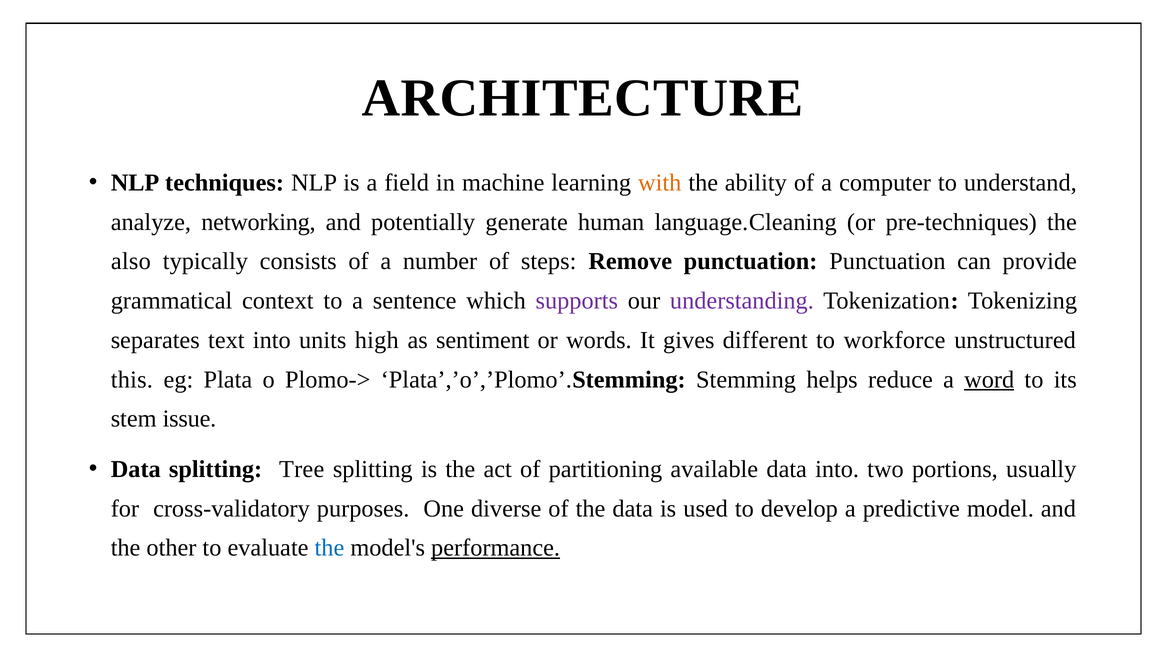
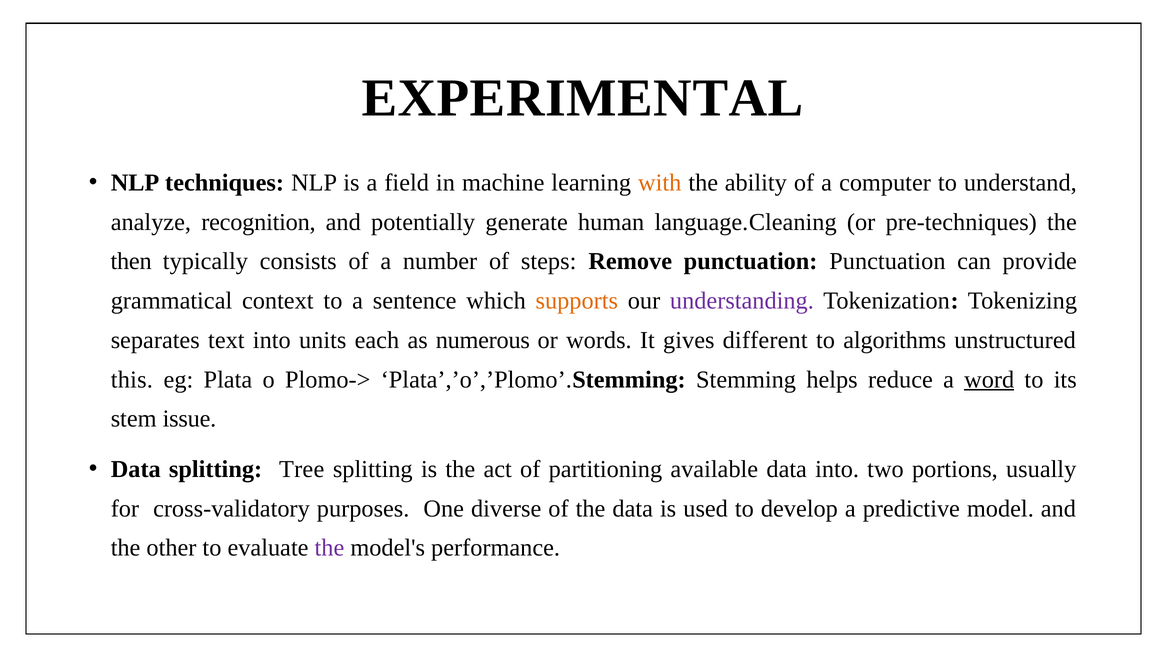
ARCHITECTURE: ARCHITECTURE -> EXPERIMENTAL (582, 98)
networking: networking -> recognition (258, 222)
also: also -> then (131, 261)
supports colour: purple -> orange (577, 301)
high: high -> each (377, 340)
sentiment: sentiment -> numerous (483, 340)
workforce: workforce -> algorithms (895, 340)
the colour: blue -> purple (329, 548)
performance underline: present -> none (496, 548)
